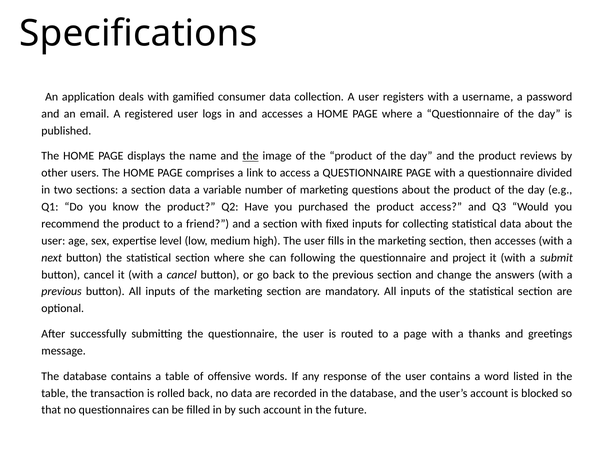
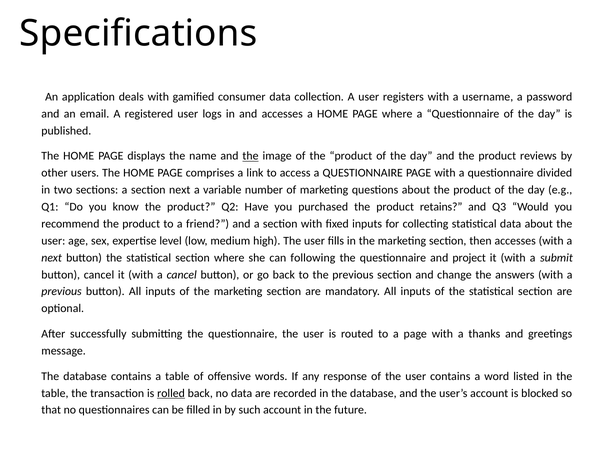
section data: data -> next (180, 190)
product access: access -> retains (441, 207)
rolled underline: none -> present (171, 394)
